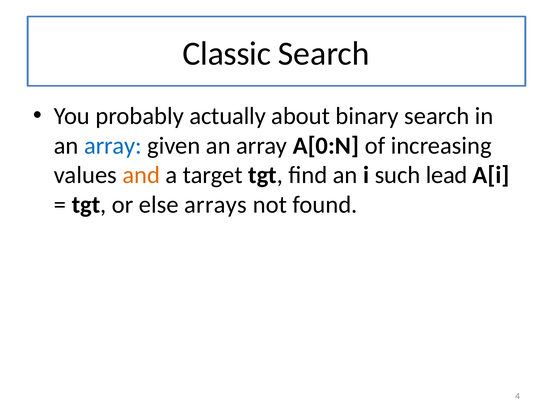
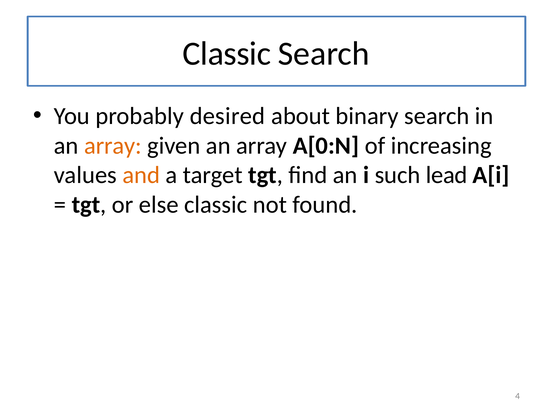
actually: actually -> desired (227, 116)
array colour: blue -> orange (113, 146)
else arrays: arrays -> classic (216, 205)
